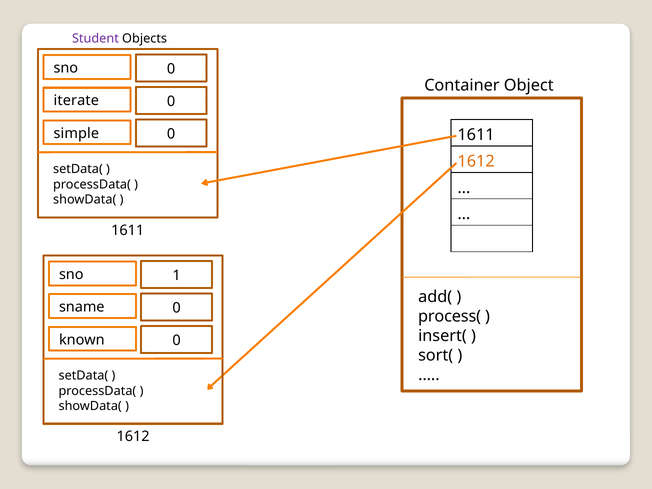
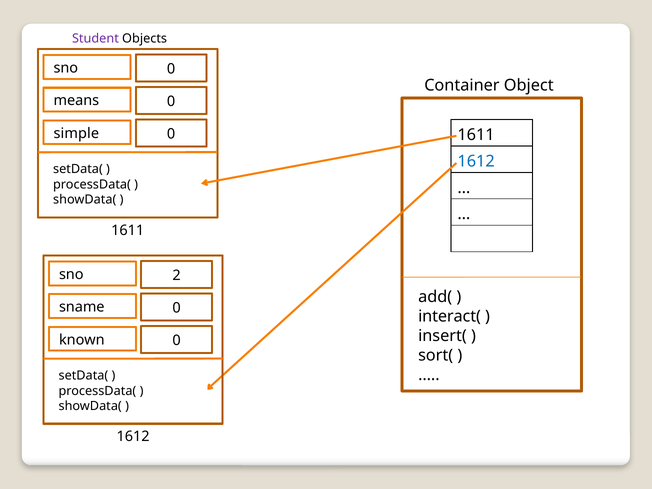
iterate: iterate -> means (76, 101)
1612 colour: orange -> blue (476, 161)
1: 1 -> 2 (177, 275)
process(: process( -> interact( (450, 316)
